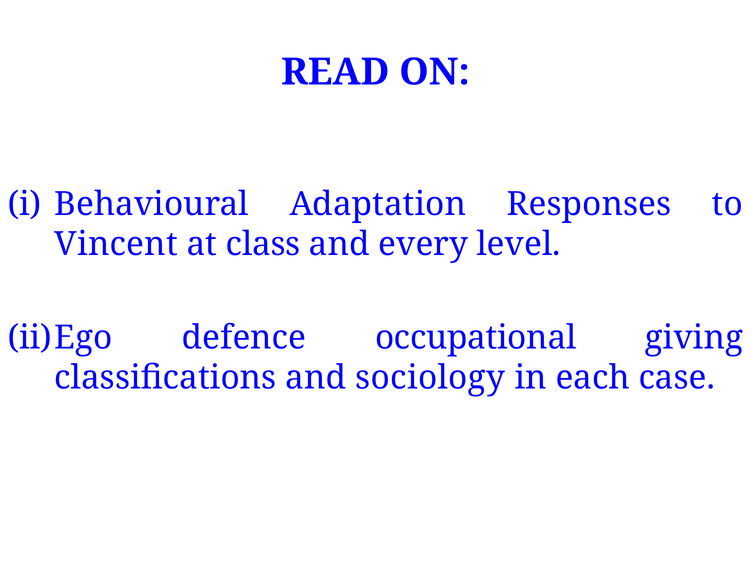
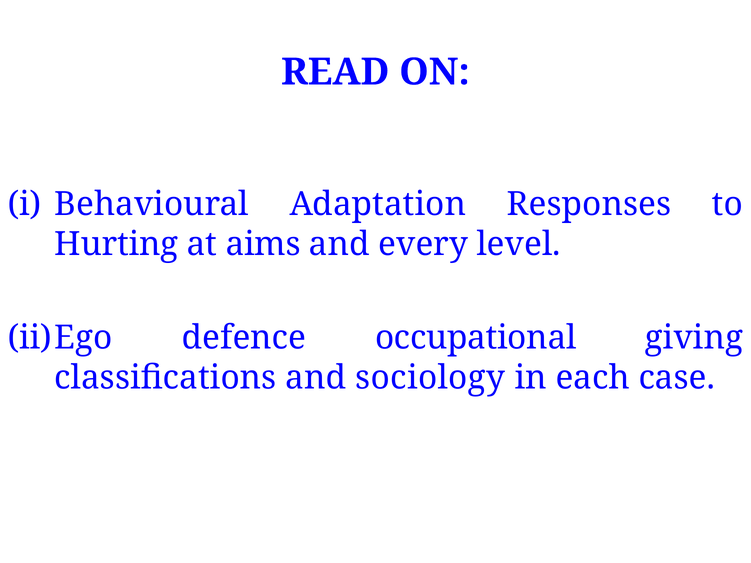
Vincent: Vincent -> Hurting (116, 244)
class: class -> aims (263, 244)
